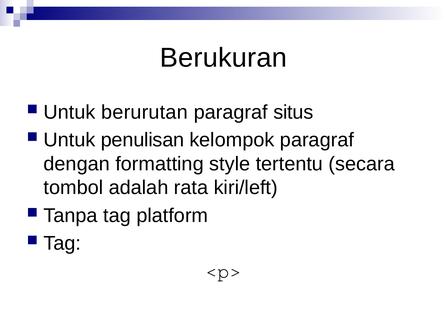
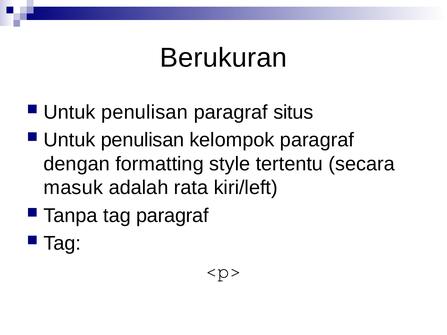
berurutan: berurutan -> penulisan (145, 112)
tombol: tombol -> masuk (73, 188)
tag platform: platform -> paragraf (172, 216)
